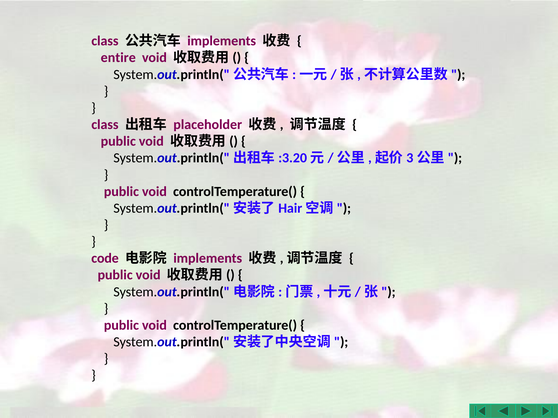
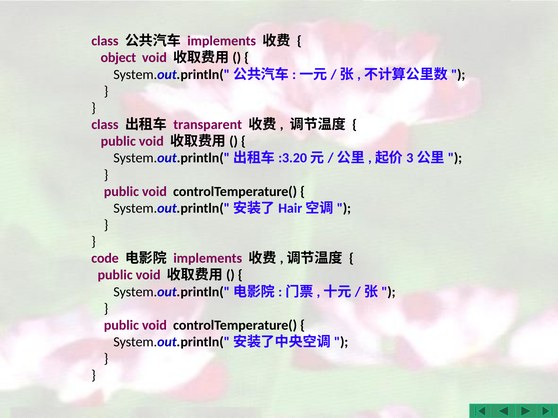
entire: entire -> object (118, 58)
placeholder: placeholder -> transparent (208, 125)
